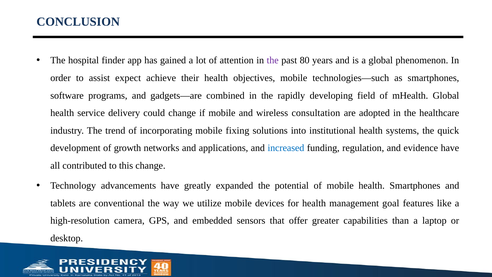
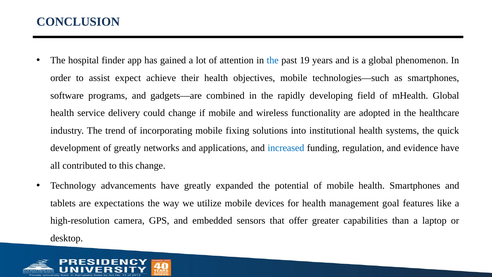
the colour: purple -> blue (273, 60)
80: 80 -> 19 (305, 60)
consultation: consultation -> functionality (316, 113)
of growth: growth -> greatly (127, 148)
conventional: conventional -> expectations (119, 203)
